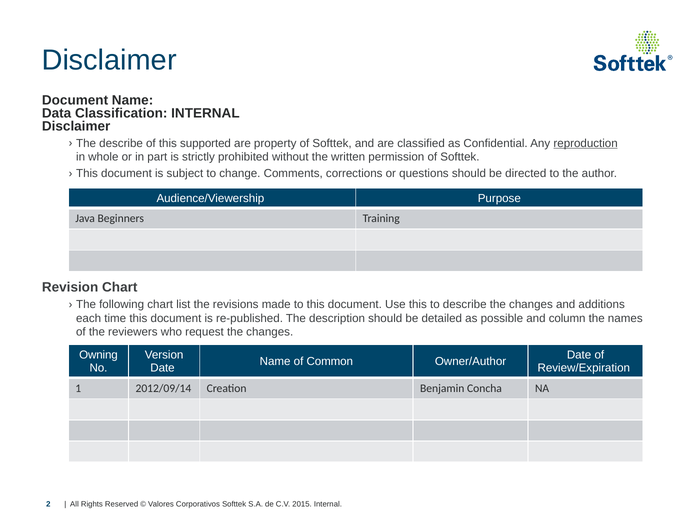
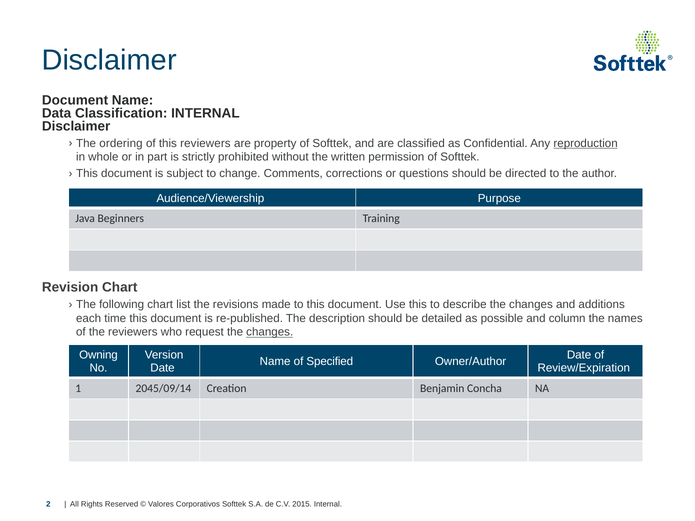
The describe: describe -> ordering (121, 143)
this supported: supported -> reviewers (205, 143)
changes underline: none -> present (270, 332)
Common: Common -> Specified (330, 362)
2012/09/14: 2012/09/14 -> 2045/09/14 (163, 389)
